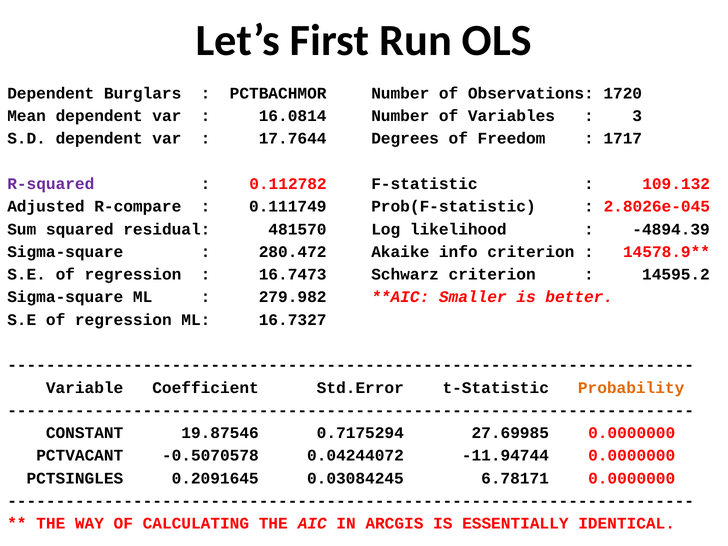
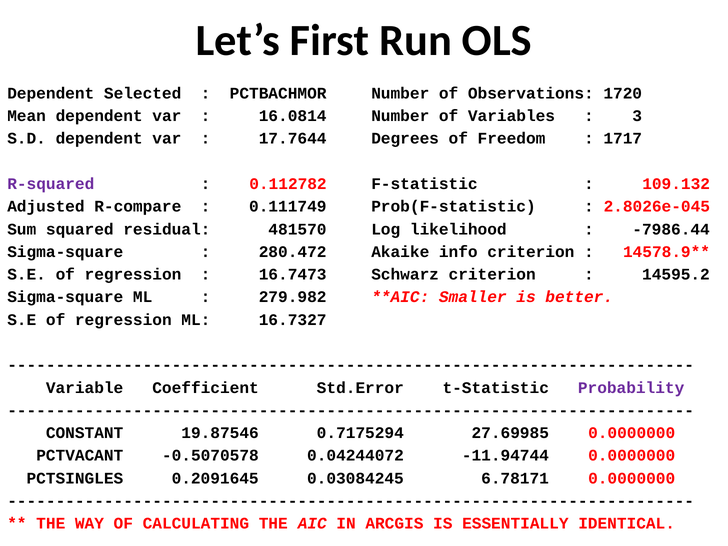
Burglars: Burglars -> Selected (143, 93)
-4894.39: -4894.39 -> -7986.44 (671, 229)
Probability colour: orange -> purple (631, 388)
